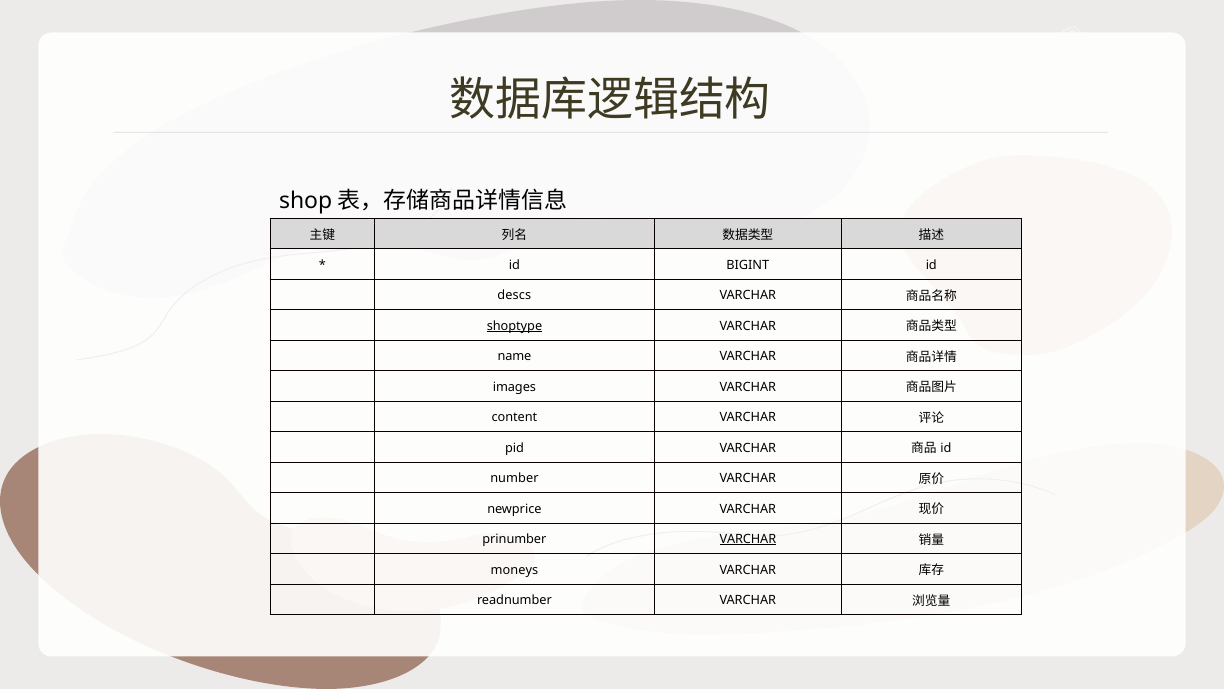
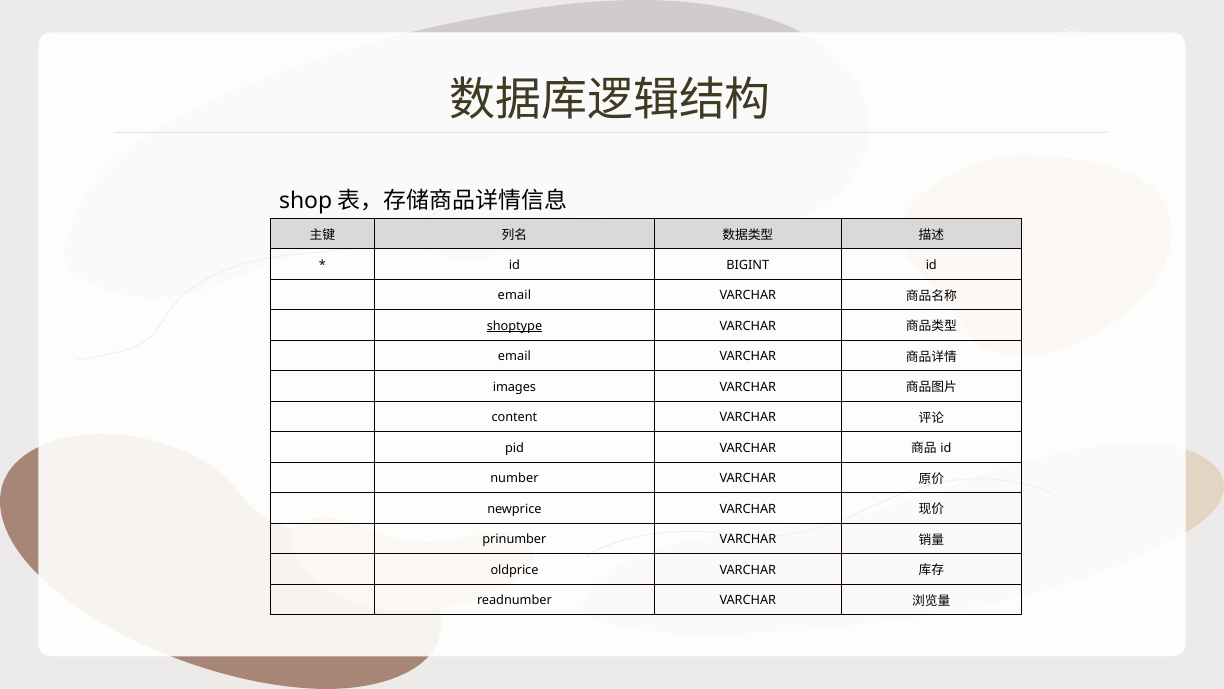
descs: descs -> email (514, 295)
name: name -> email (514, 356)
VARCHAR underline: present -> none (748, 539)
moneys: moneys -> oldprice (515, 569)
